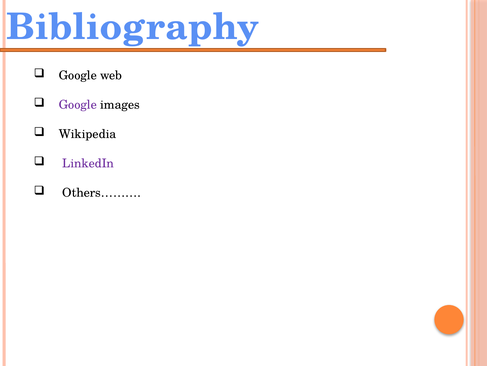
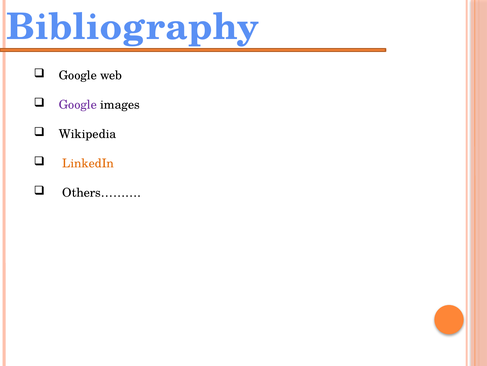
LinkedIn colour: purple -> orange (88, 163)
